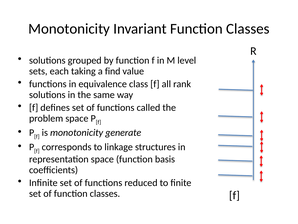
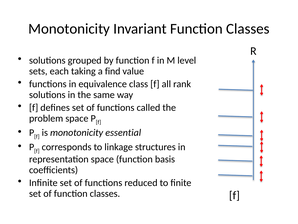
generate: generate -> essential (123, 132)
